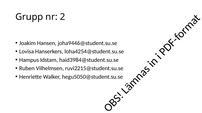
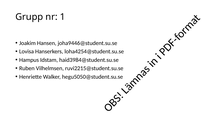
2: 2 -> 1 (63, 17)
